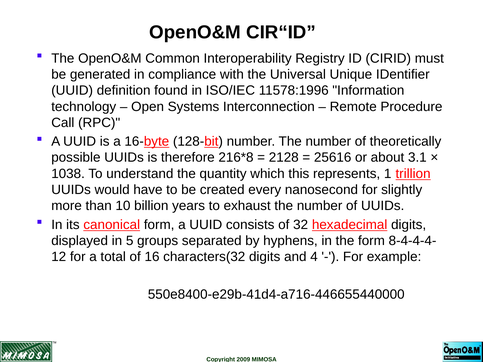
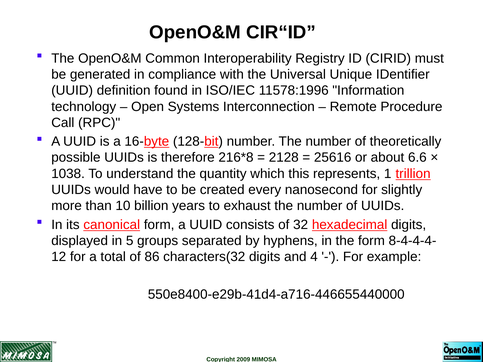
3.1: 3.1 -> 6.6 (417, 158)
16: 16 -> 86 (152, 257)
